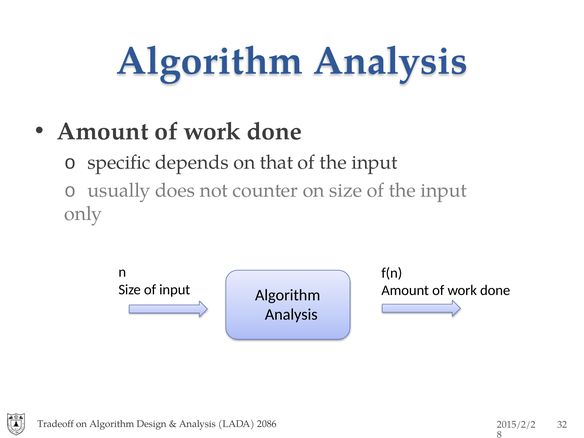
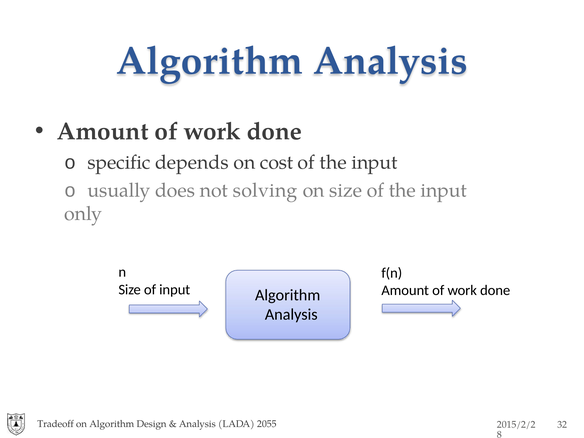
that: that -> cost (277, 162)
counter: counter -> solving (265, 190)
2086: 2086 -> 2055 (267, 424)
